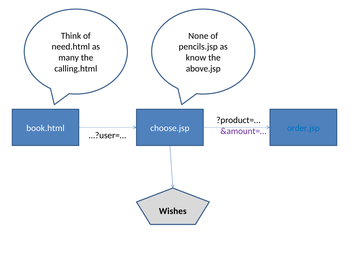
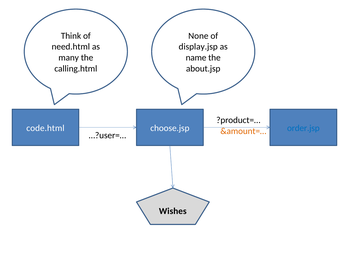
pencils.jsp: pencils.jsp -> display.jsp (198, 47)
know: know -> name (196, 58)
above.jsp: above.jsp -> about.jsp (203, 69)
book.html: book.html -> code.html (45, 128)
&amount=… colour: purple -> orange (243, 131)
